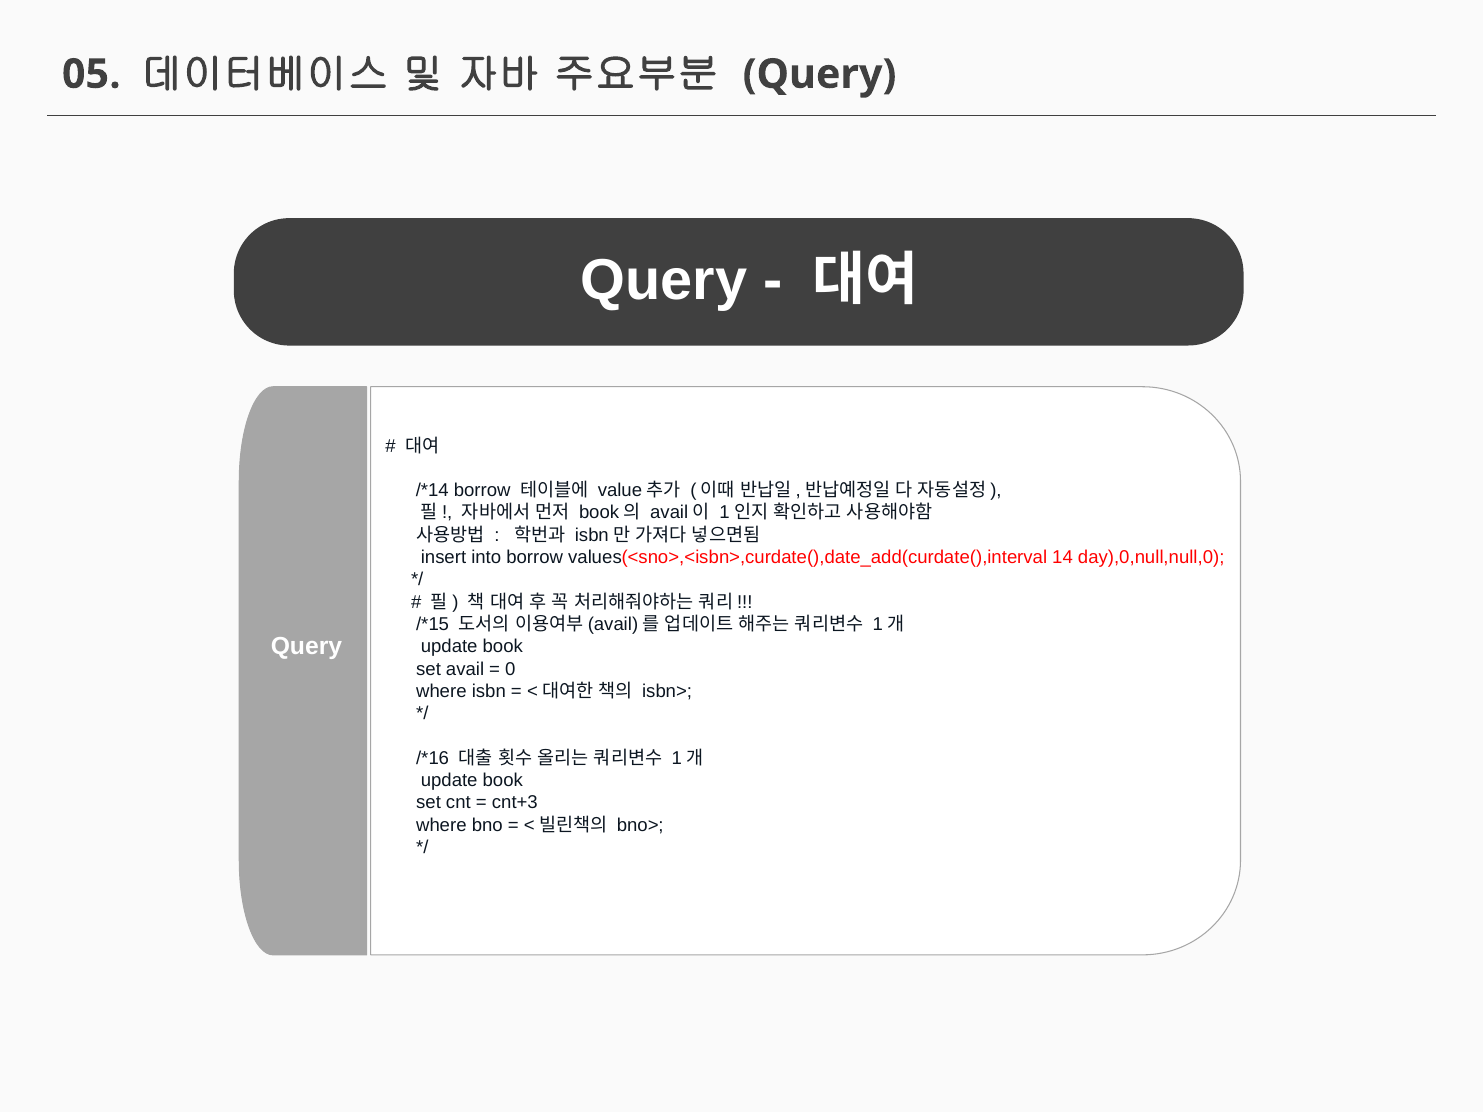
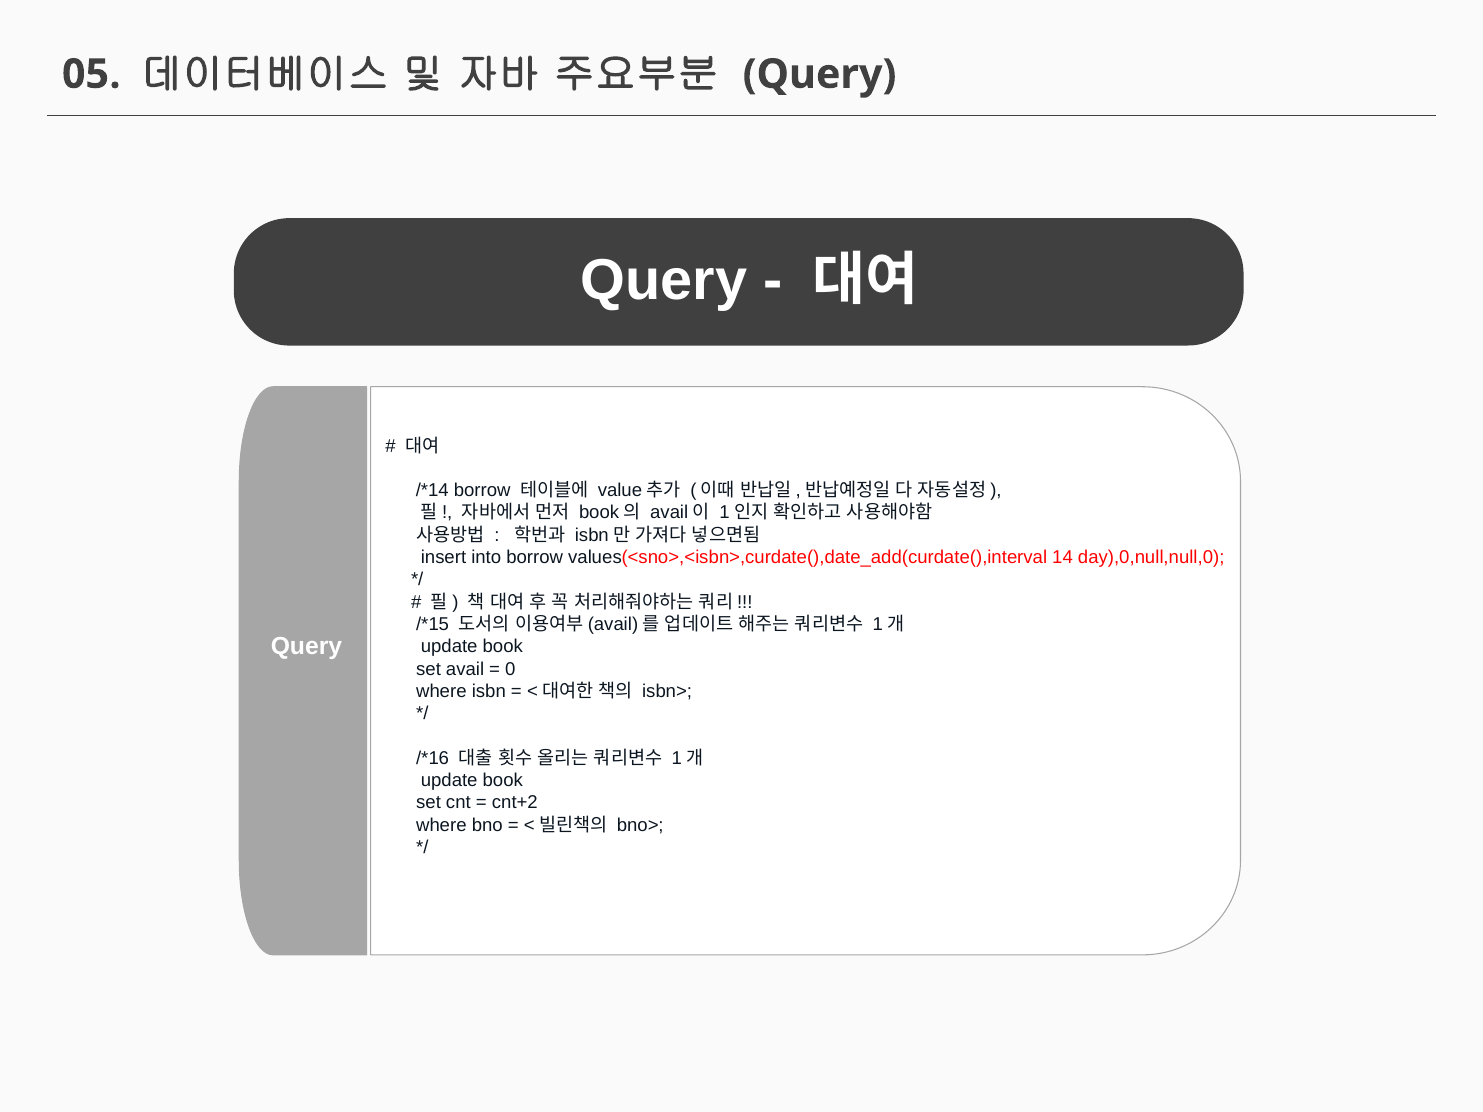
cnt+3: cnt+3 -> cnt+2 (515, 803)
